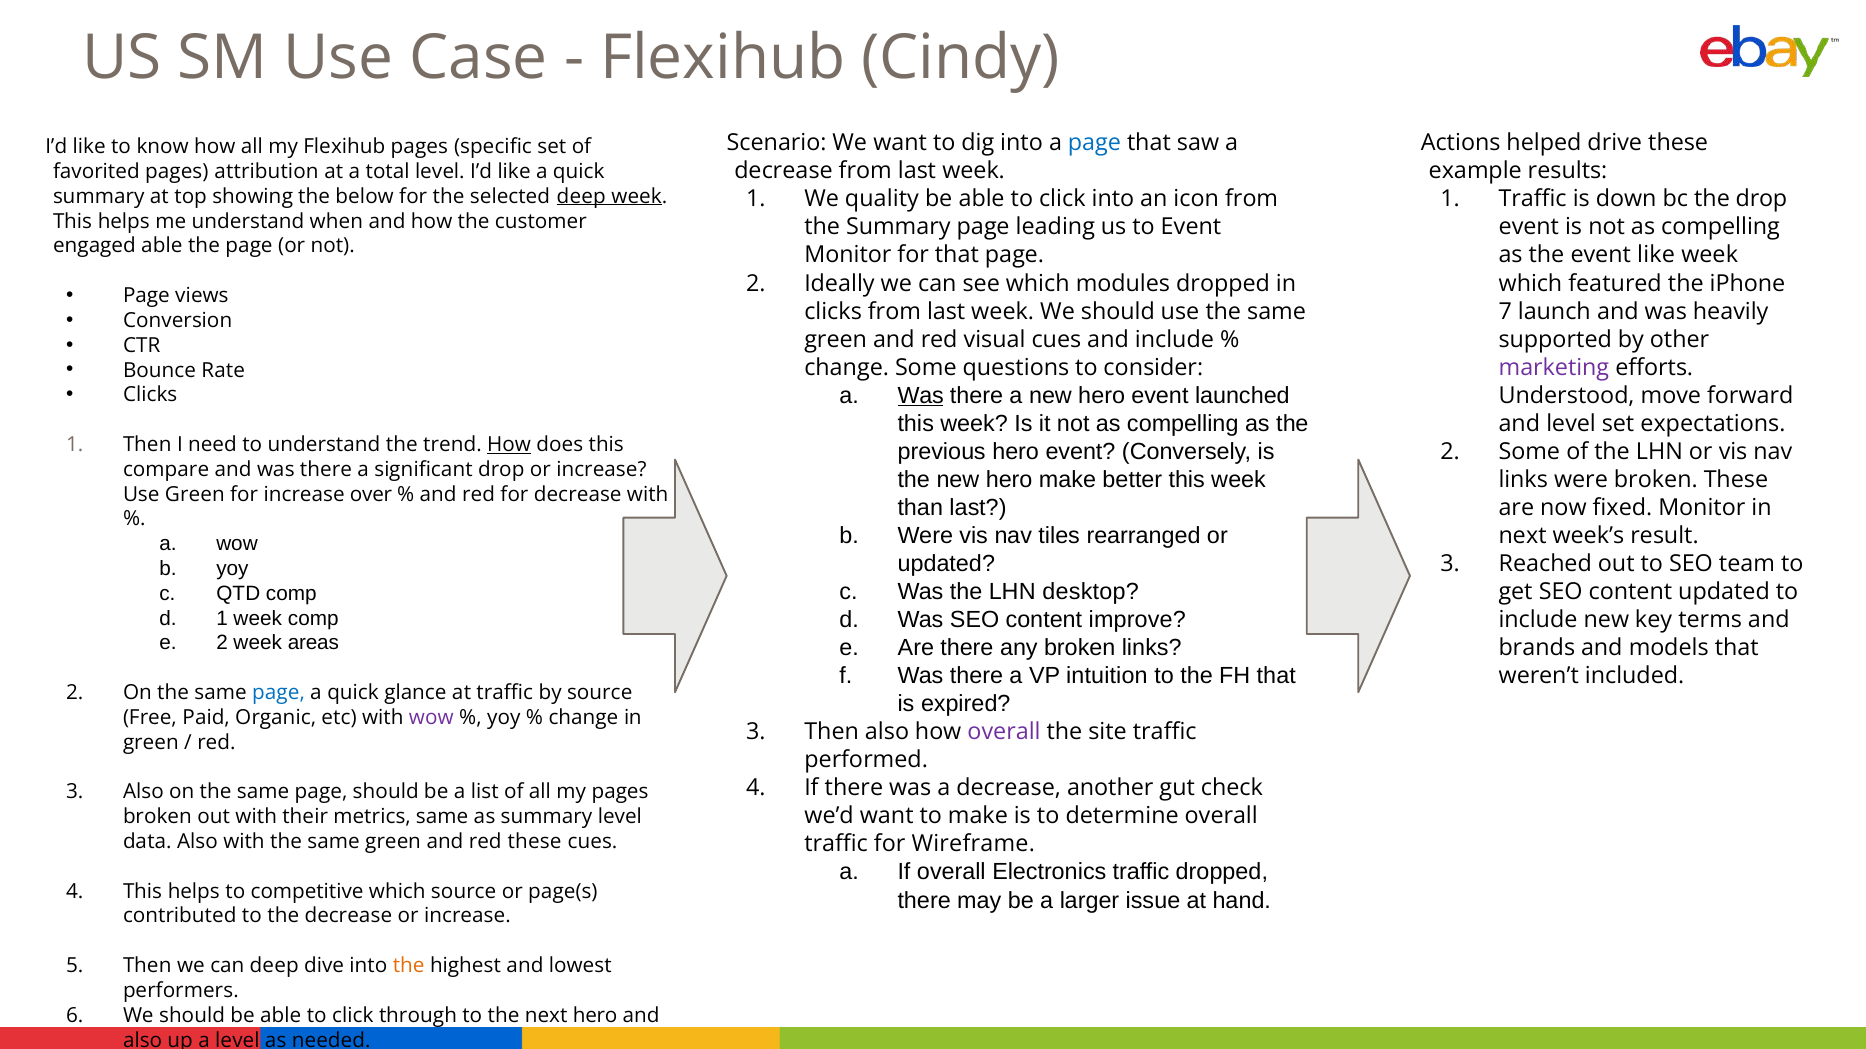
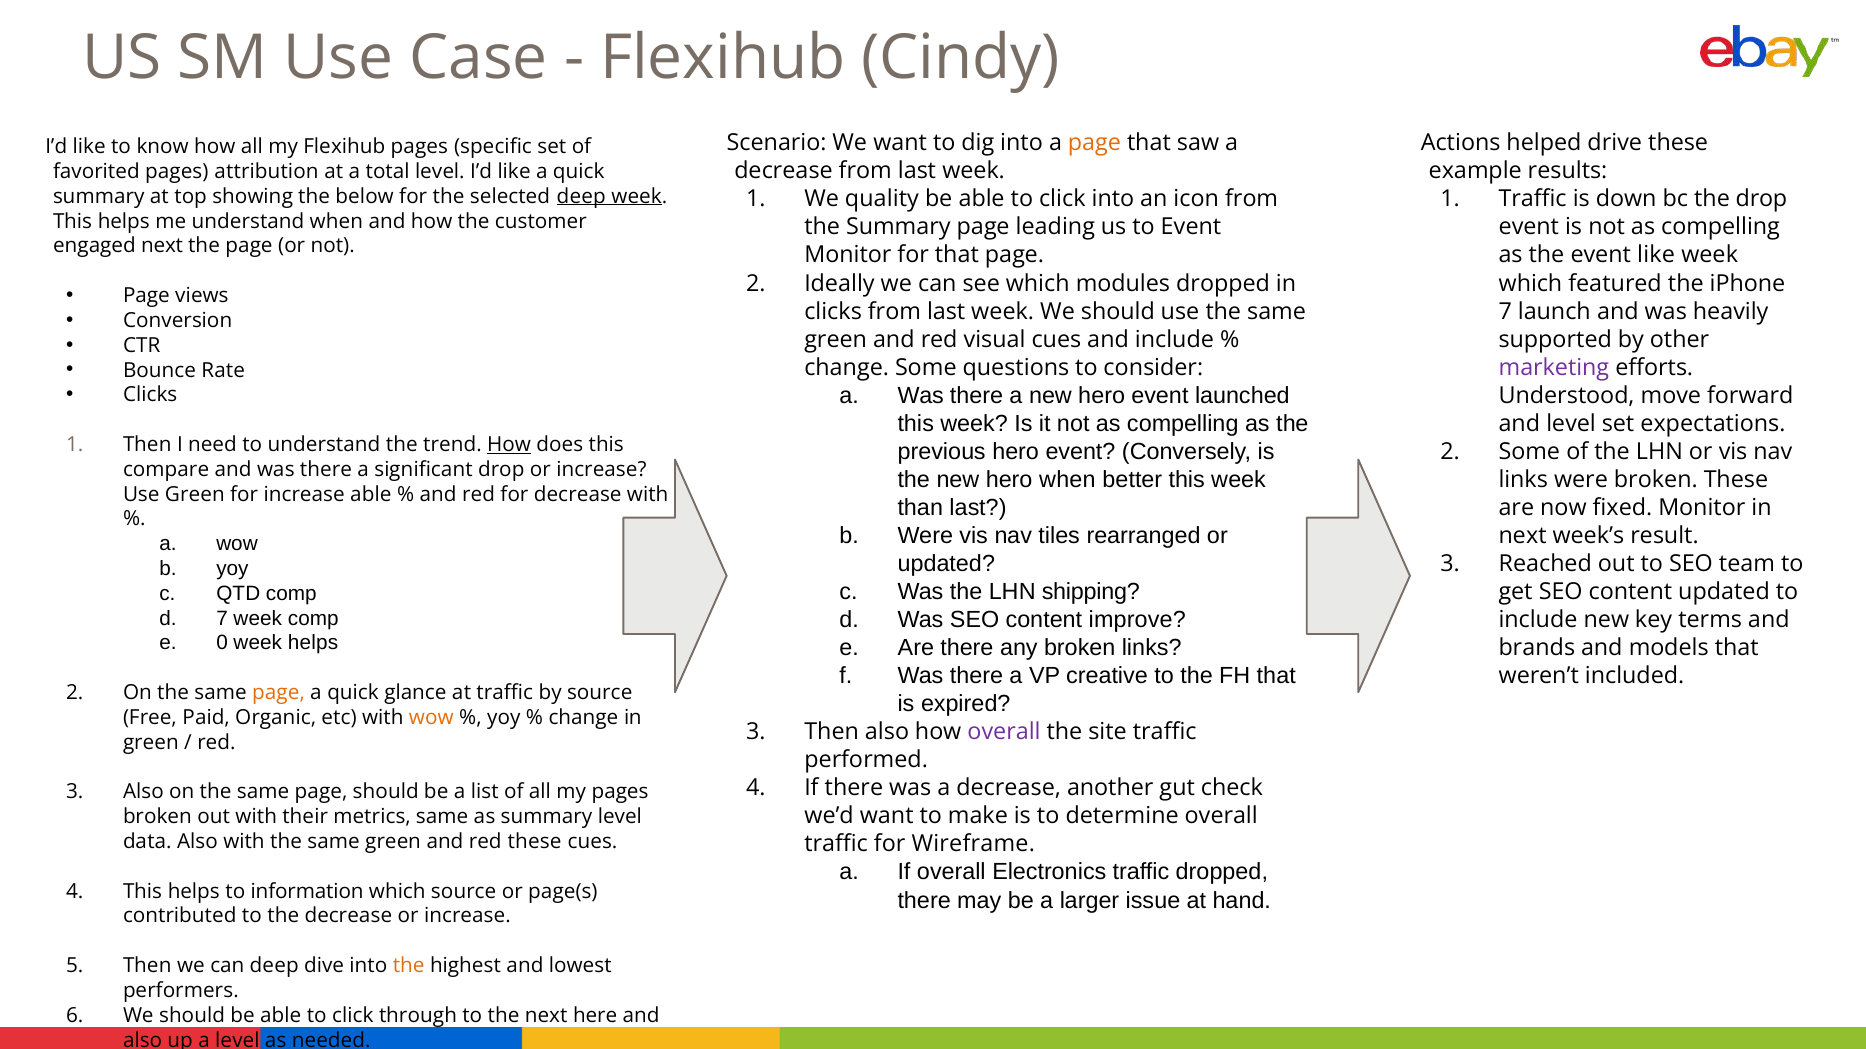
page colour: blue -> orange (1094, 143)
engaged able: able -> next (162, 246)
Was underline: present -> none (921, 396)
hero make: make -> when (1067, 480)
increase over: over -> able (371, 495)
desktop: desktop -> shipping (1091, 592)
1: 1 -> 7 (222, 619)
2: 2 -> 0 (222, 644)
week areas: areas -> helps (313, 644)
intuition: intuition -> creative (1107, 676)
page colour: blue -> orange (278, 693)
wow colour: purple -> orange (431, 718)
competitive: competitive -> information (307, 892)
next hero: hero -> here (595, 1016)
